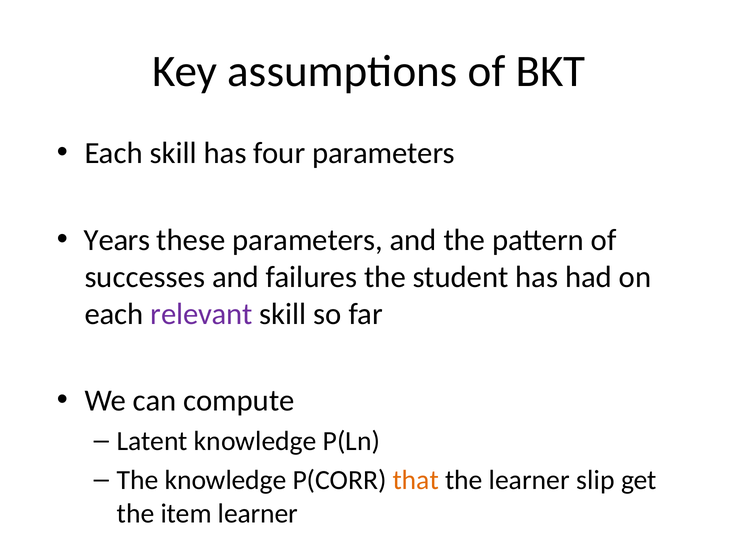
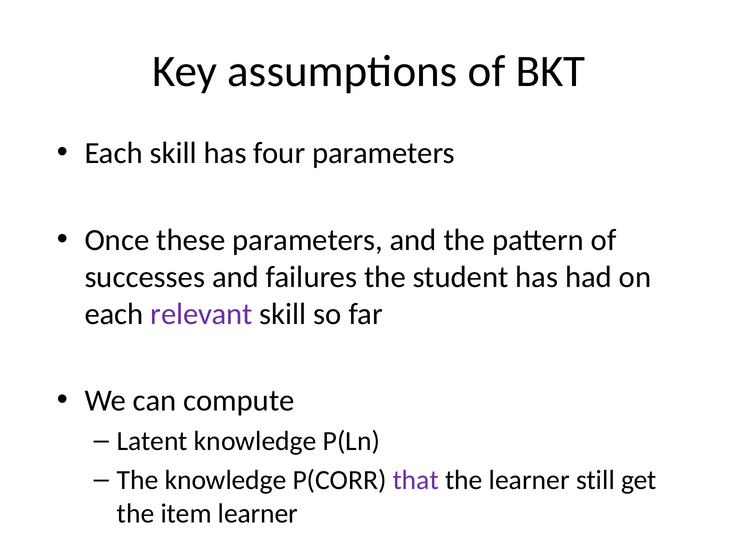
Years: Years -> Once (117, 240)
that colour: orange -> purple (416, 481)
slip: slip -> still (595, 481)
